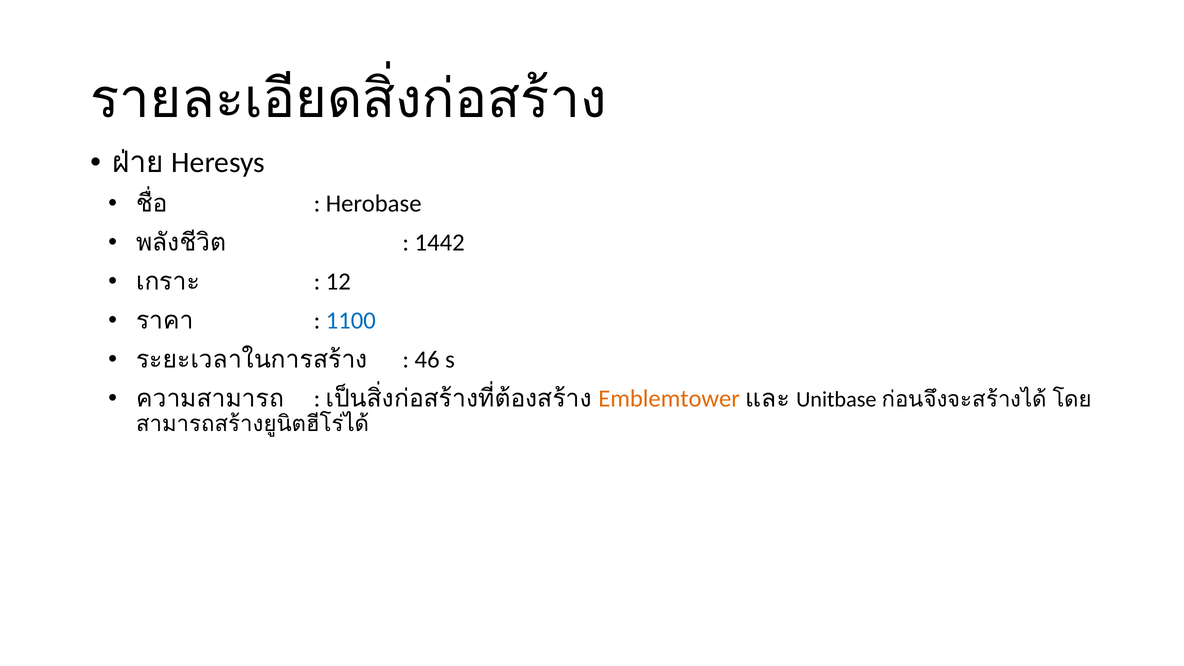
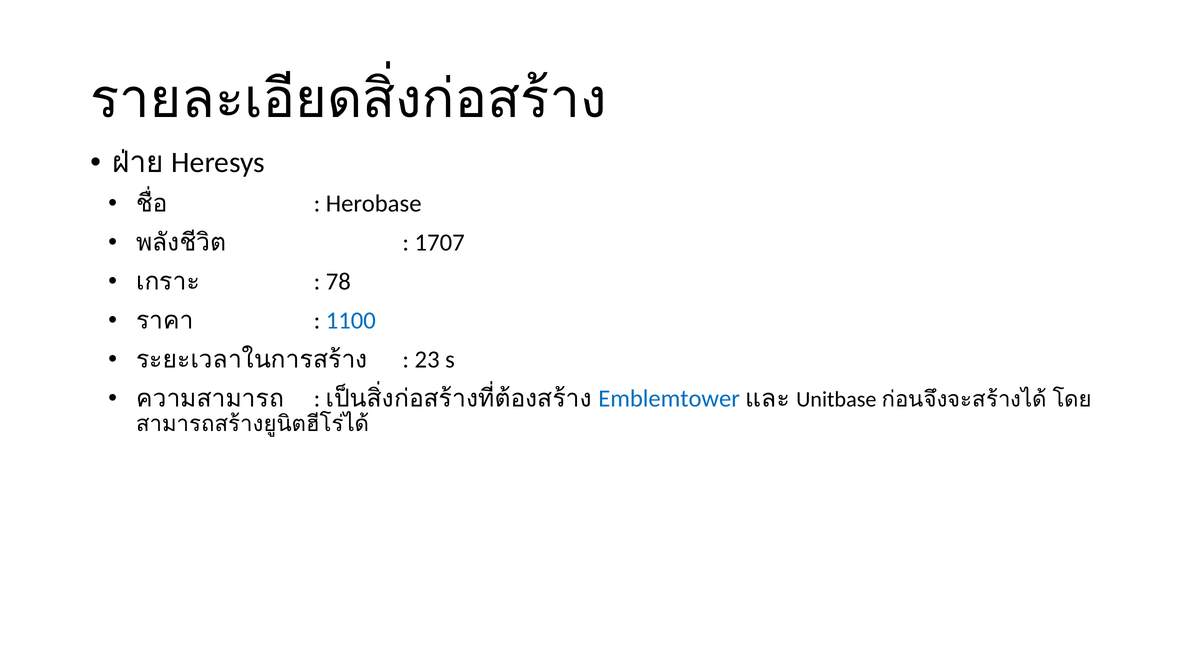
1442: 1442 -> 1707 (440, 243)
12: 12 -> 78 (338, 282)
46: 46 -> 23 (427, 360)
Emblemtower colour: orange -> blue (669, 399)
